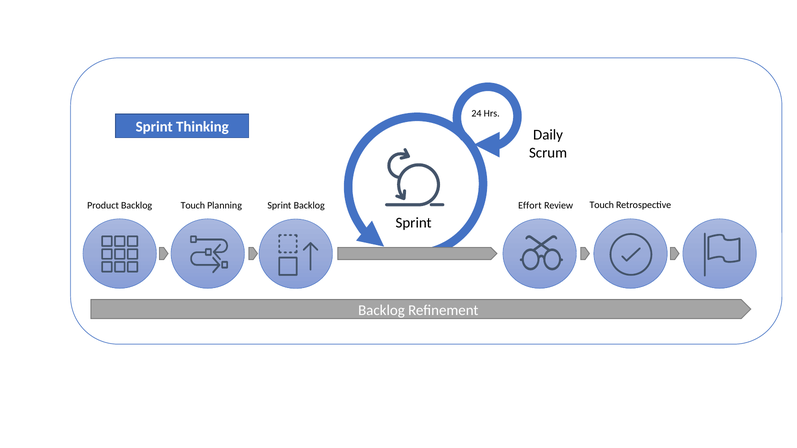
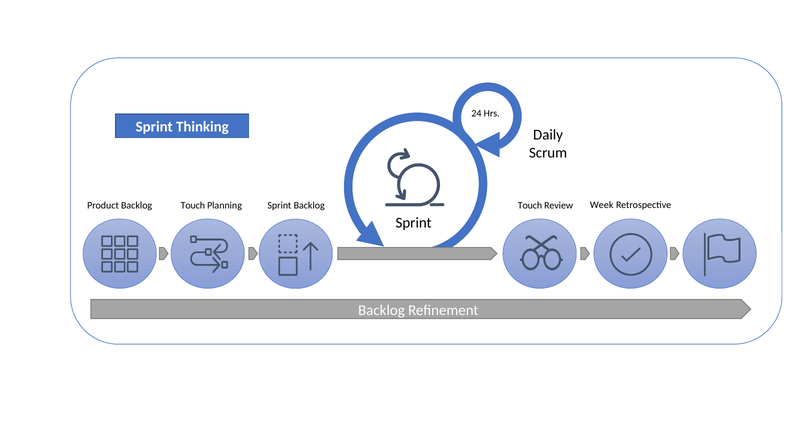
Sprint Backlog Effort: Effort -> Touch (530, 206)
Review Touch: Touch -> Week (602, 205)
